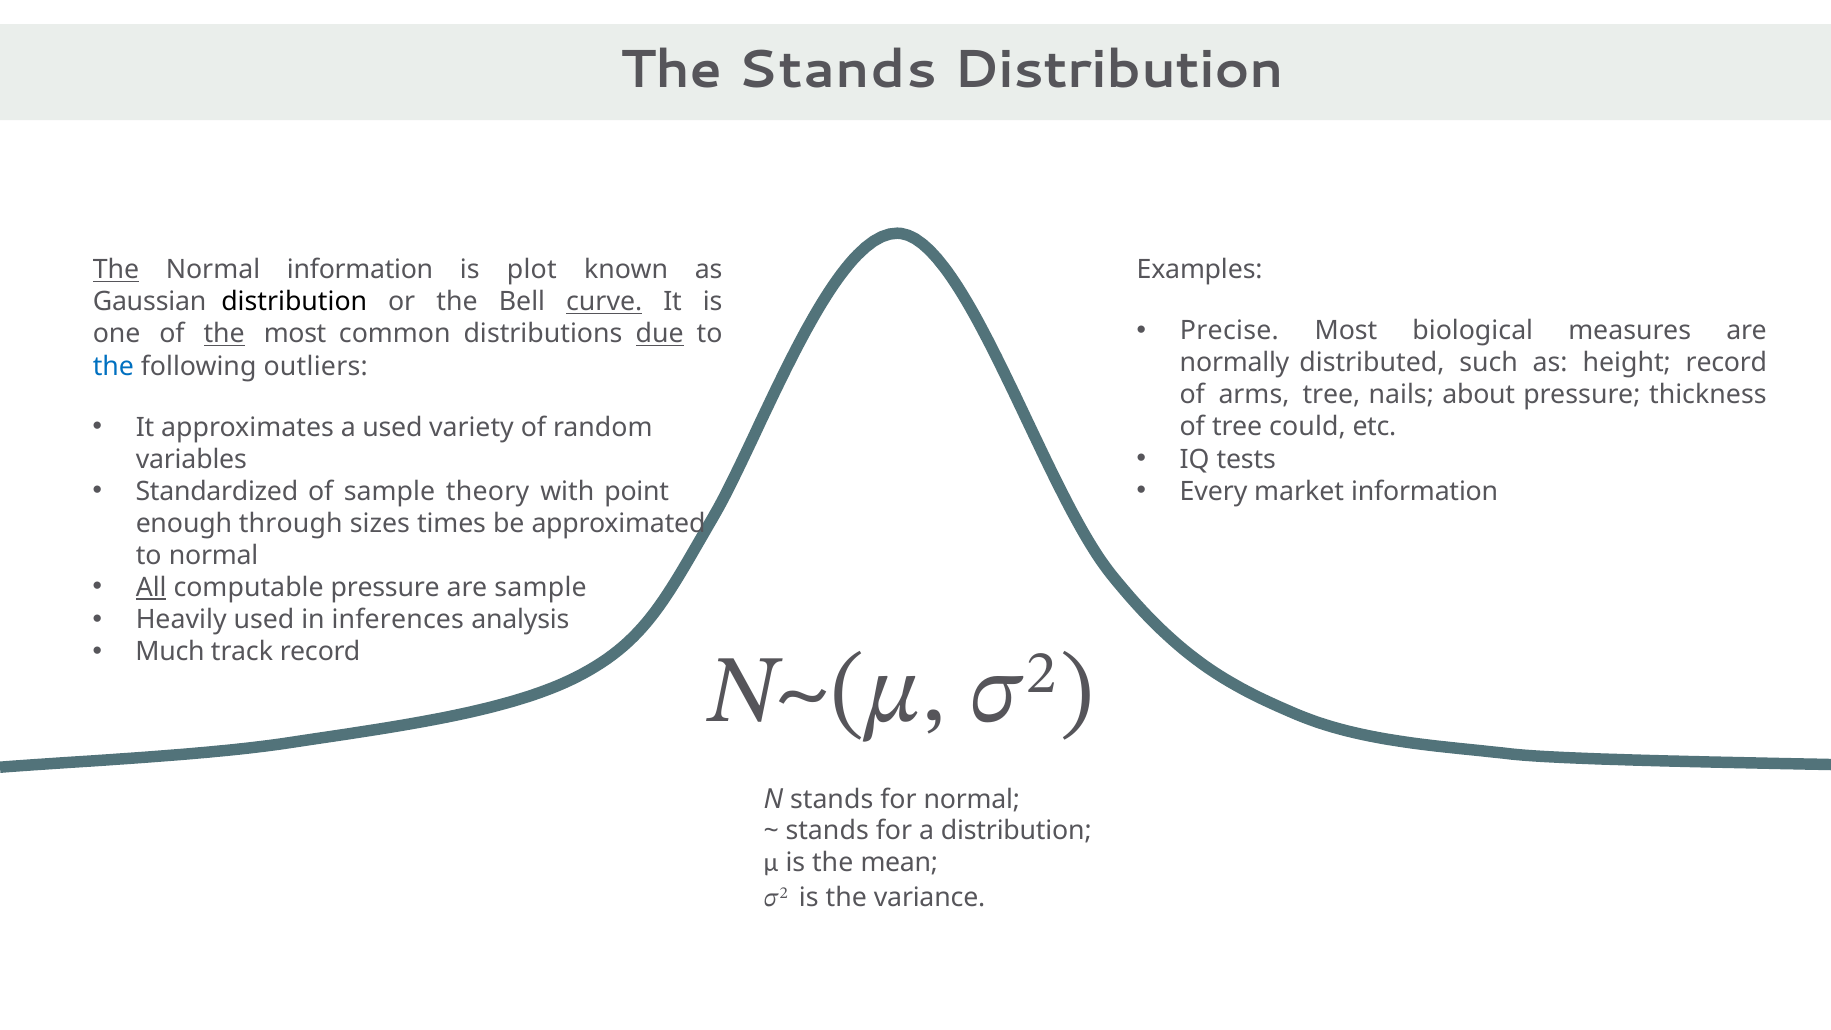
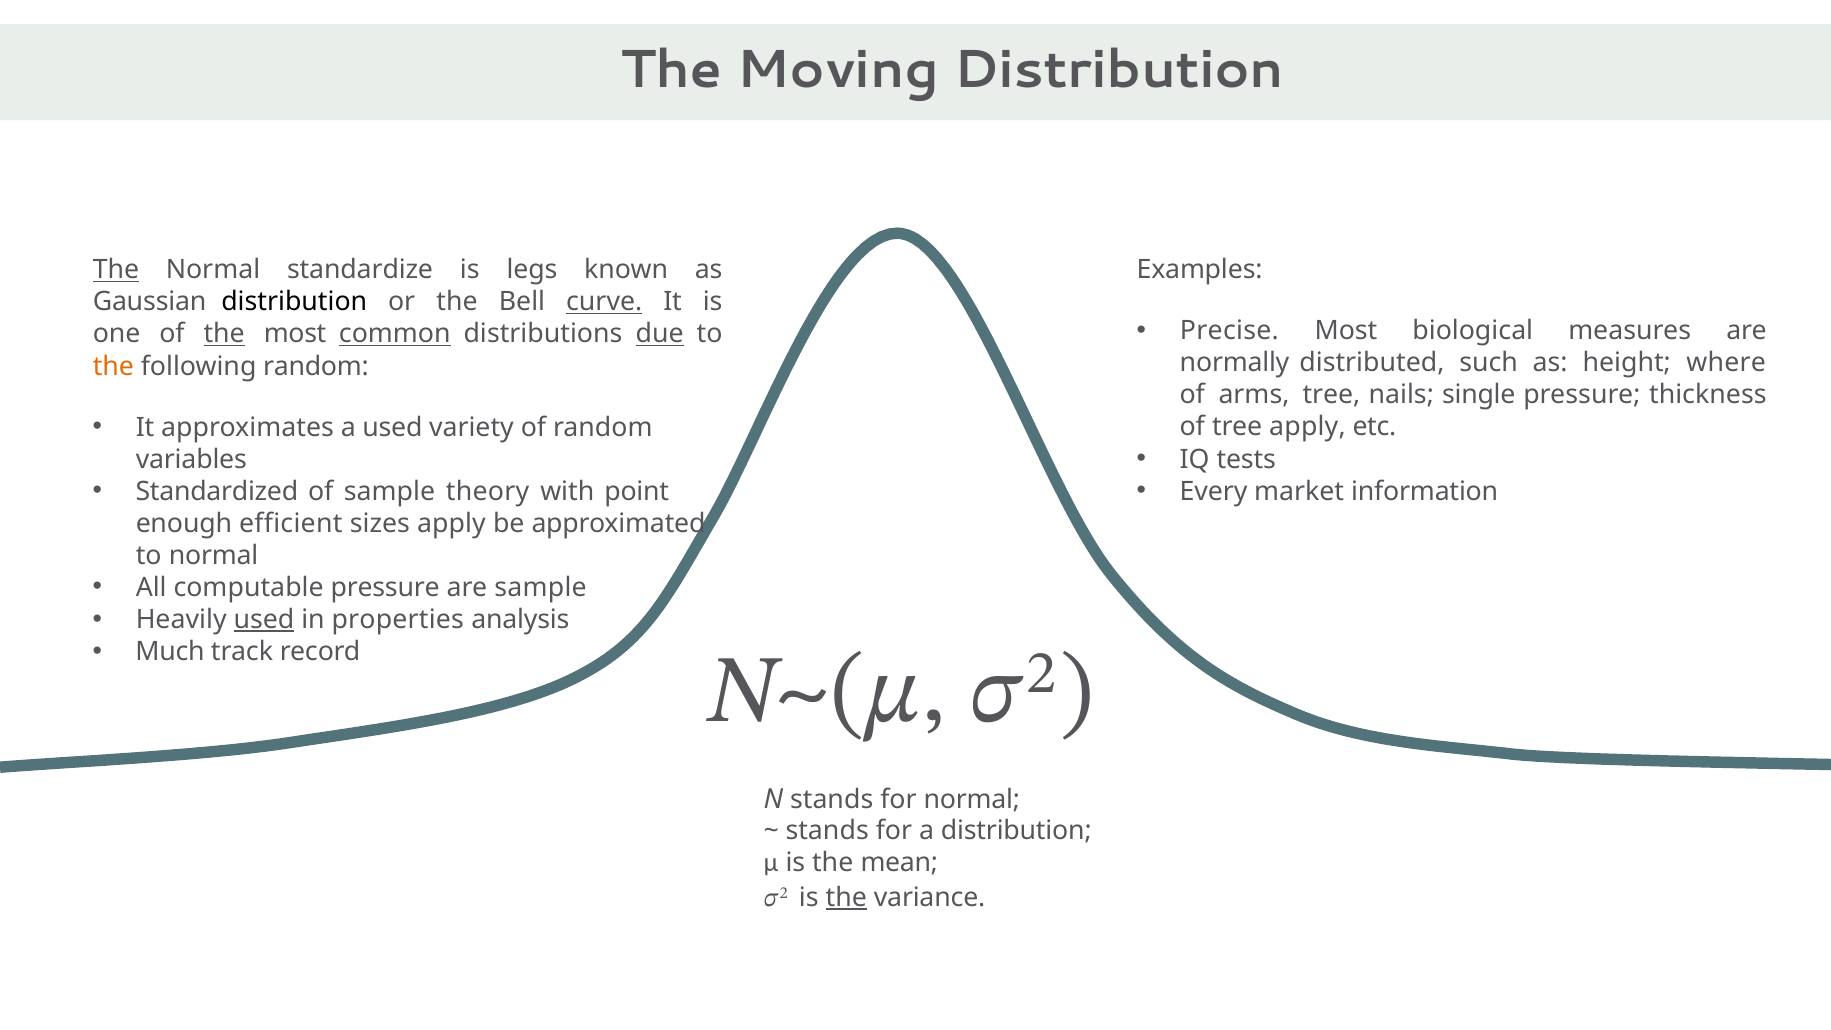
The Stands: Stands -> Moving (838, 70)
Normal information: information -> standardize (360, 270)
plot: plot -> legs (532, 270)
common underline: none -> present (395, 334)
height record: record -> where (1726, 363)
the colour: blue -> orange (113, 366)
following outliers: outliers -> random (316, 366)
about: about -> single (1479, 395)
tree could: could -> apply (1307, 427)
through: through -> efficient (291, 523)
sizes times: times -> apply (451, 523)
All underline: present -> none (151, 588)
used underline: none -> present (264, 620)
inferences: inferences -> properties (398, 620)
the underline: none -> present (846, 897)
